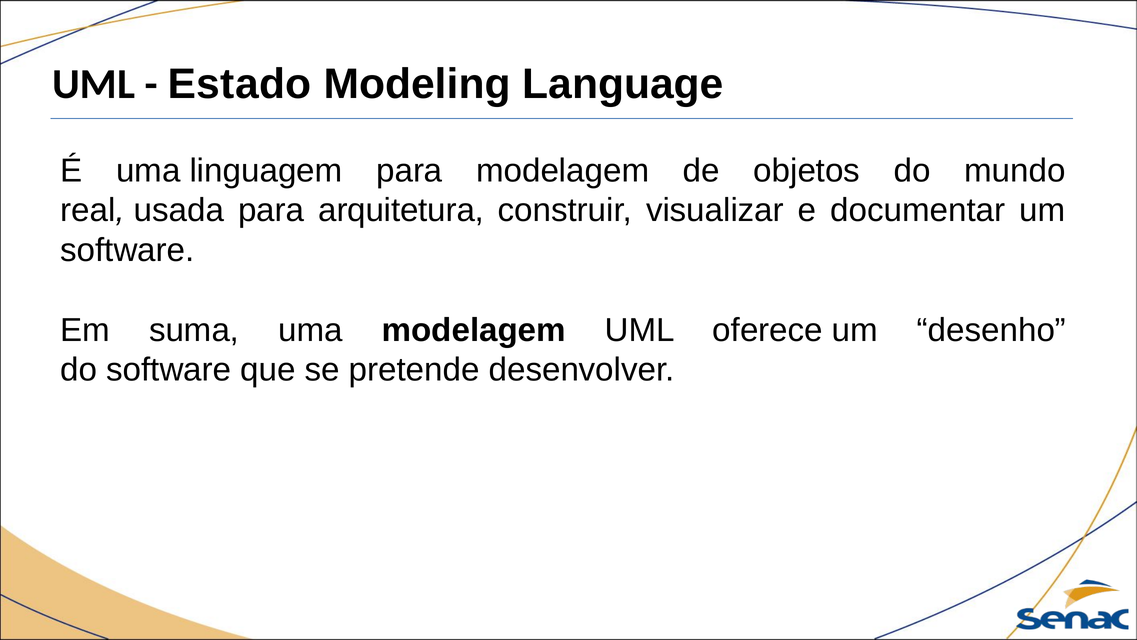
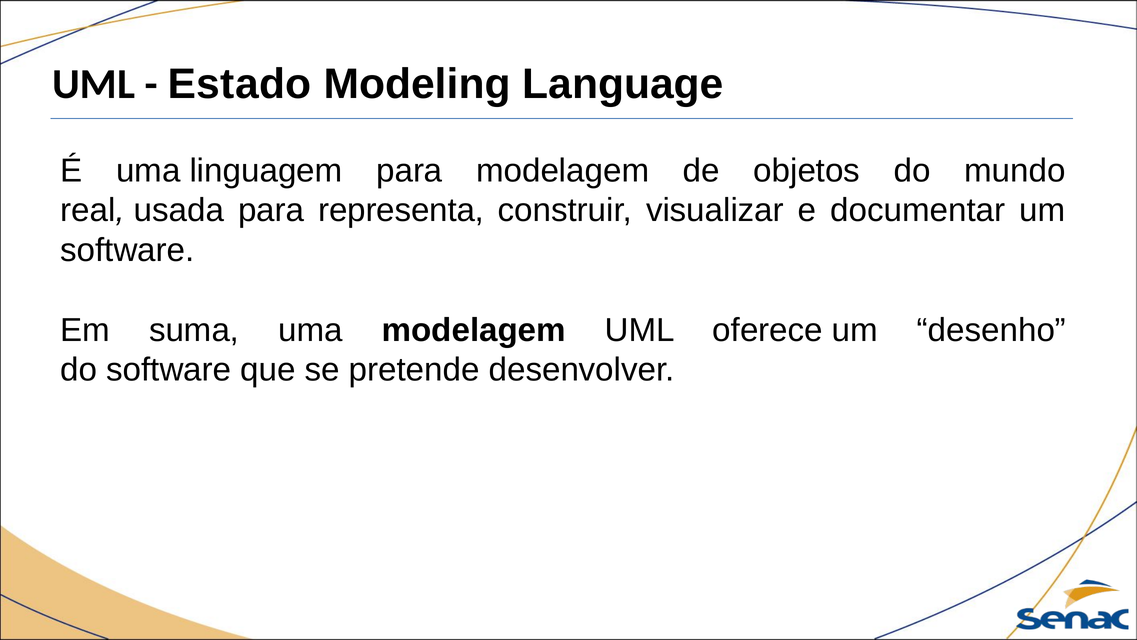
arquitetura: arquitetura -> representa (401, 210)
